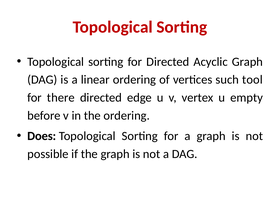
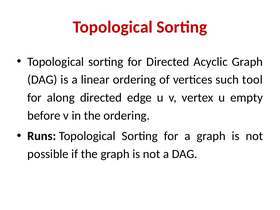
there: there -> along (61, 98)
Does: Does -> Runs (42, 136)
